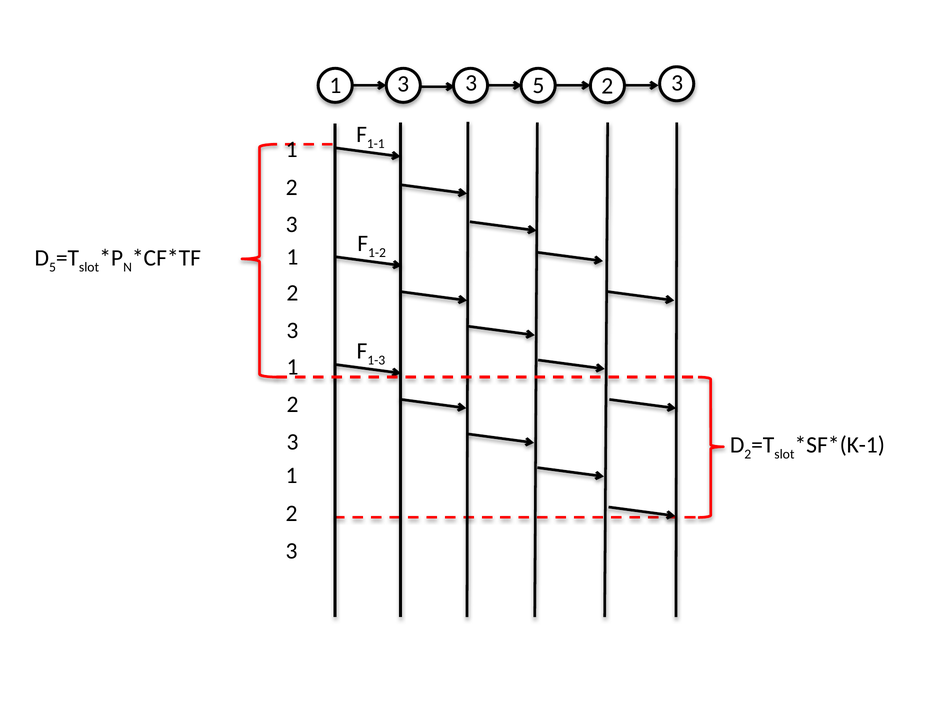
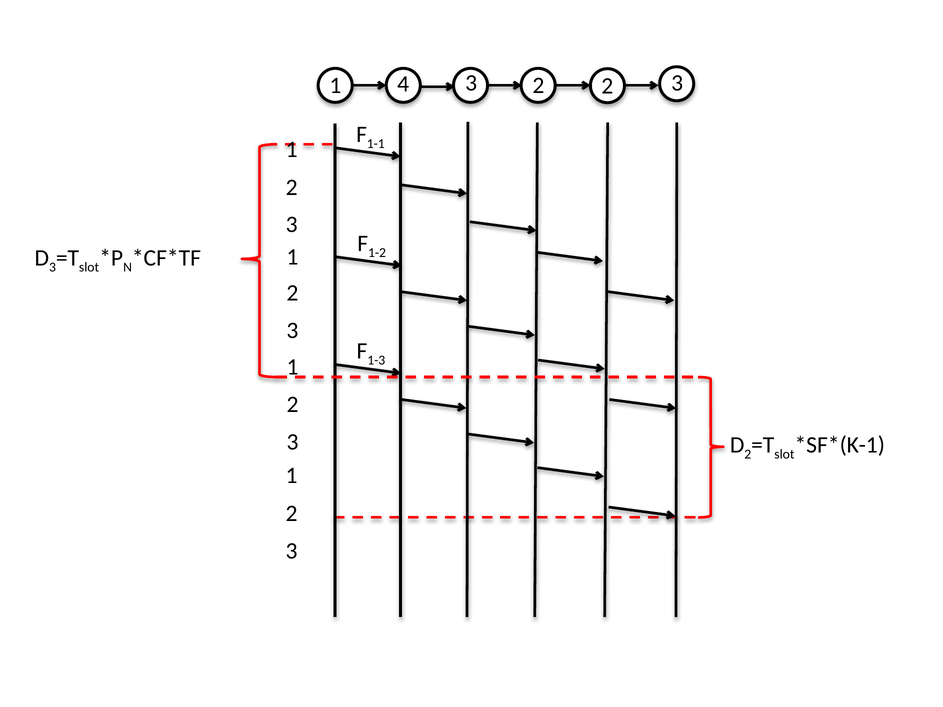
1 3: 3 -> 4 (403, 84)
5: 5 -> 2 (538, 85)
5: 5 -> 3 (52, 267)
